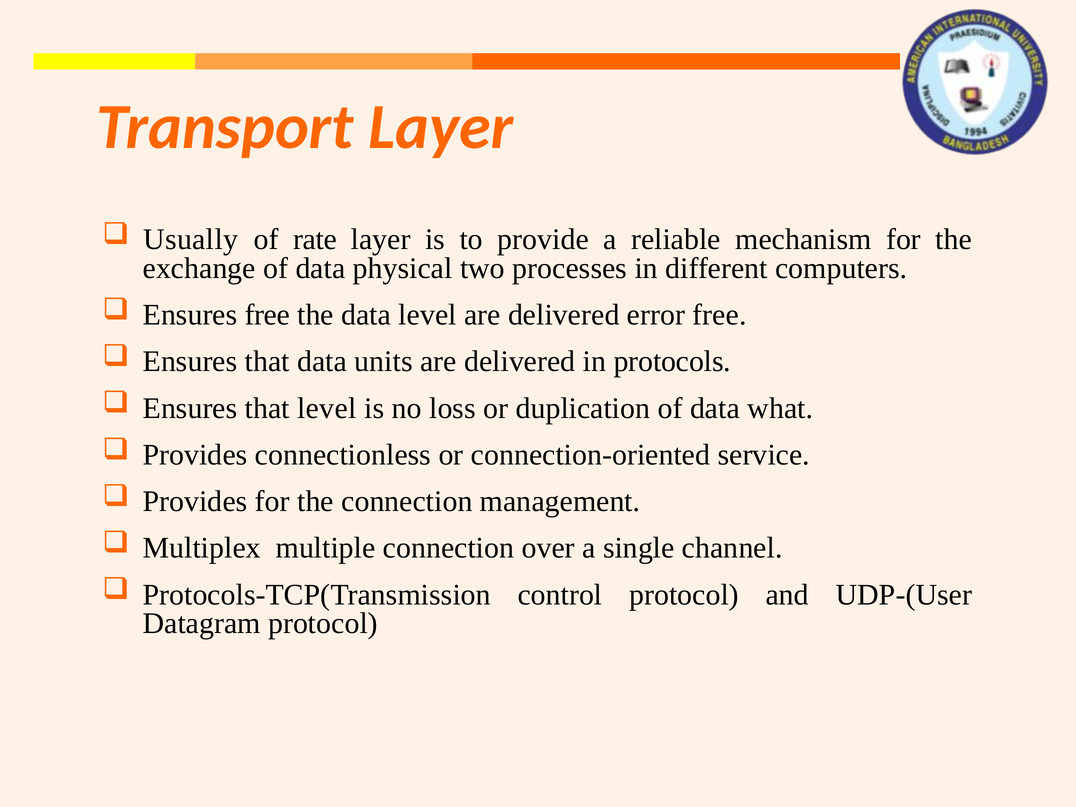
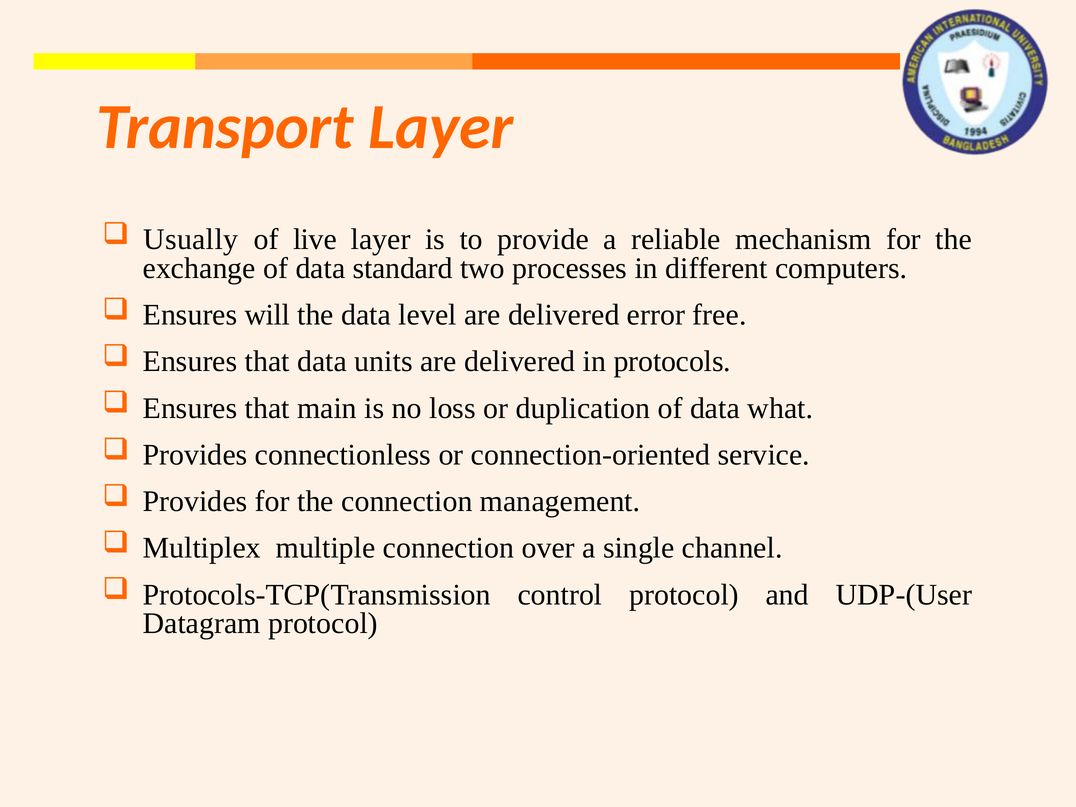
rate: rate -> live (315, 240)
physical: physical -> standard (403, 268)
Ensures free: free -> will (267, 315)
that level: level -> main (327, 408)
